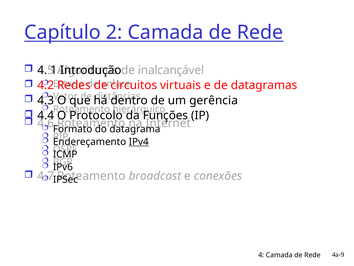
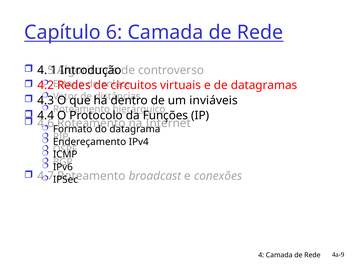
2: 2 -> 6 (114, 32)
inalcançável: inalcançável -> controverso (171, 70)
gerência: gerência -> inviáveis (214, 100)
IPv4 underline: present -> none (139, 142)
